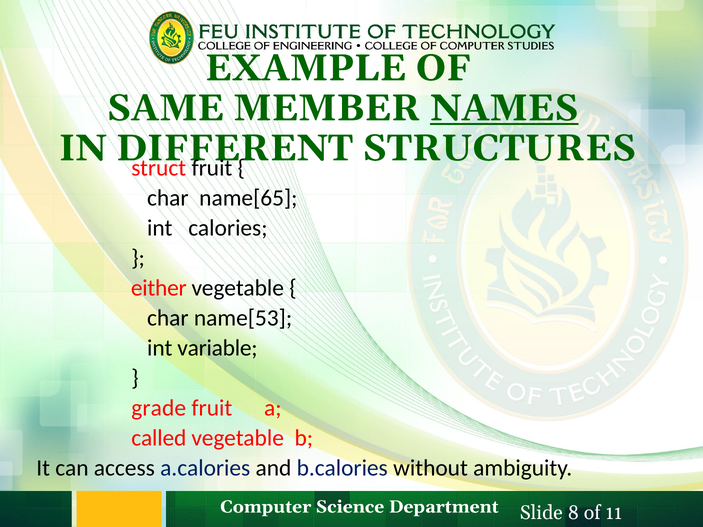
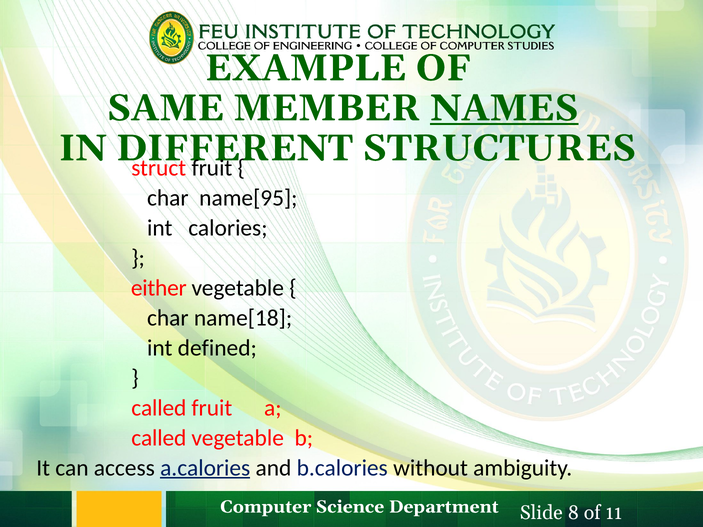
name[65: name[65 -> name[95 (248, 198)
name[53: name[53 -> name[18 (243, 318)
variable: variable -> defined (217, 348)
grade: grade -> called (159, 408)
a.calories underline: none -> present (205, 468)
